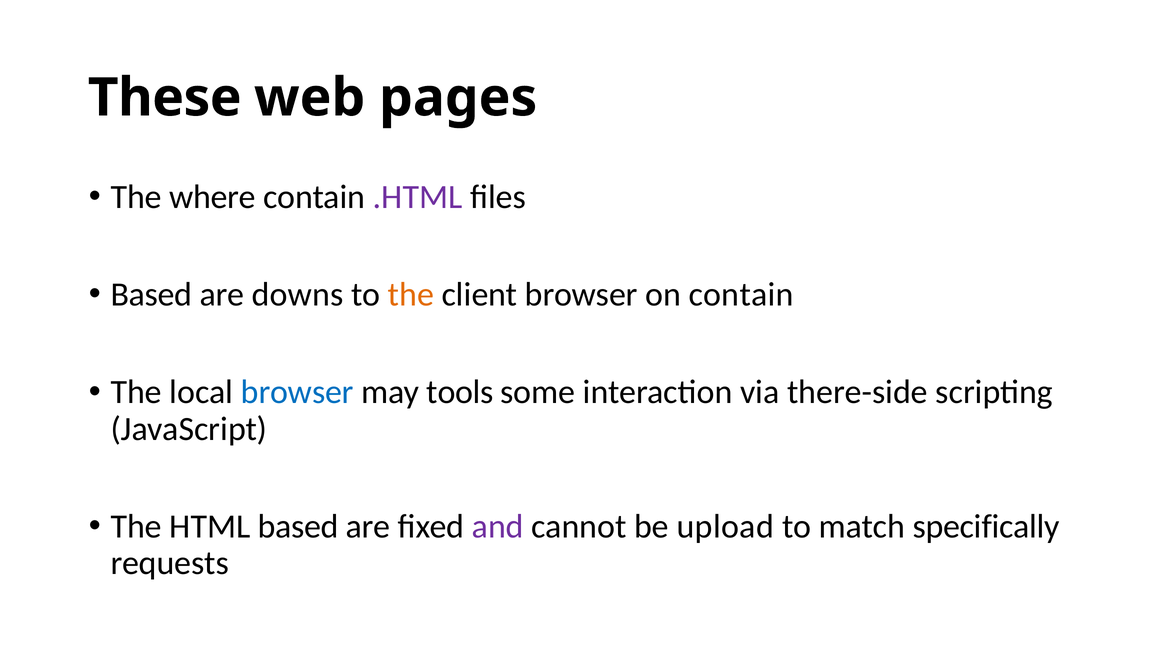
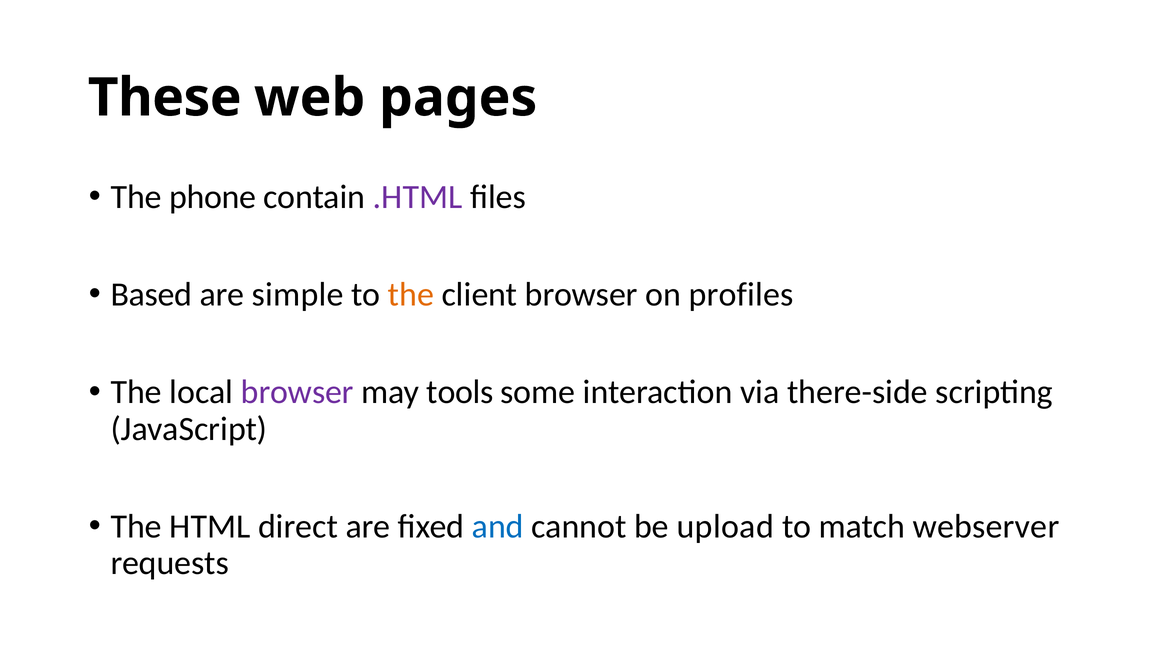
where: where -> phone (213, 197)
downs: downs -> simple (298, 295)
on contain: contain -> profiles (741, 295)
browser colour: blue -> purple (297, 392)
HTML based: based -> direct (298, 527)
and colour: purple -> blue (498, 527)
specifically: specifically -> webserver (986, 527)
